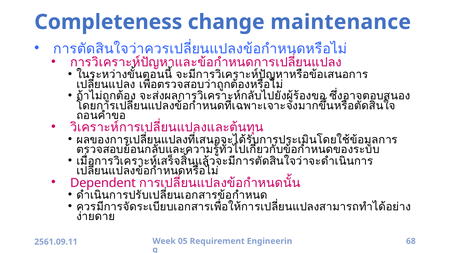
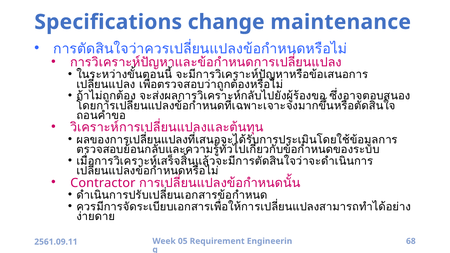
Completeness: Completeness -> Specifications (108, 22)
Dependent: Dependent -> Contractor (103, 183)
